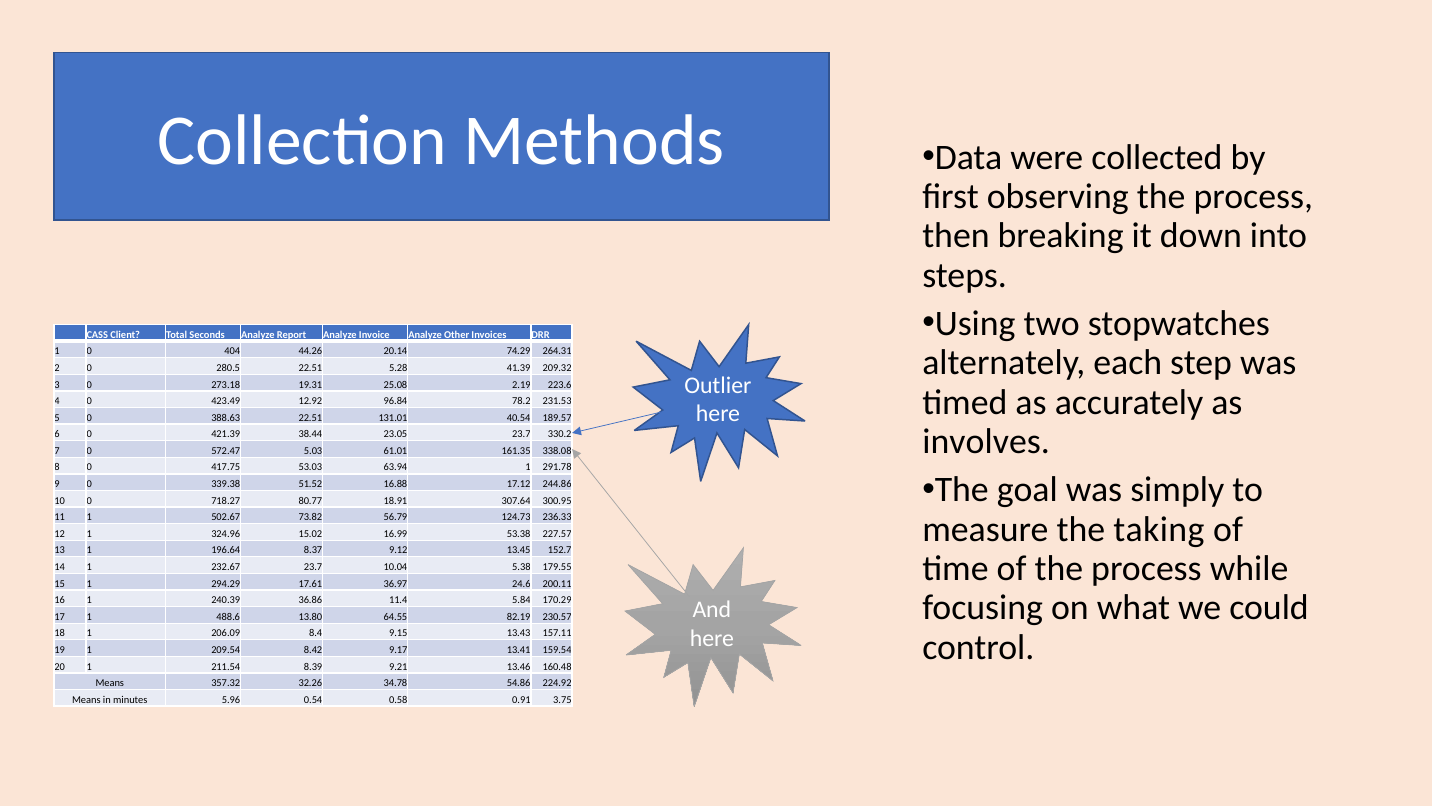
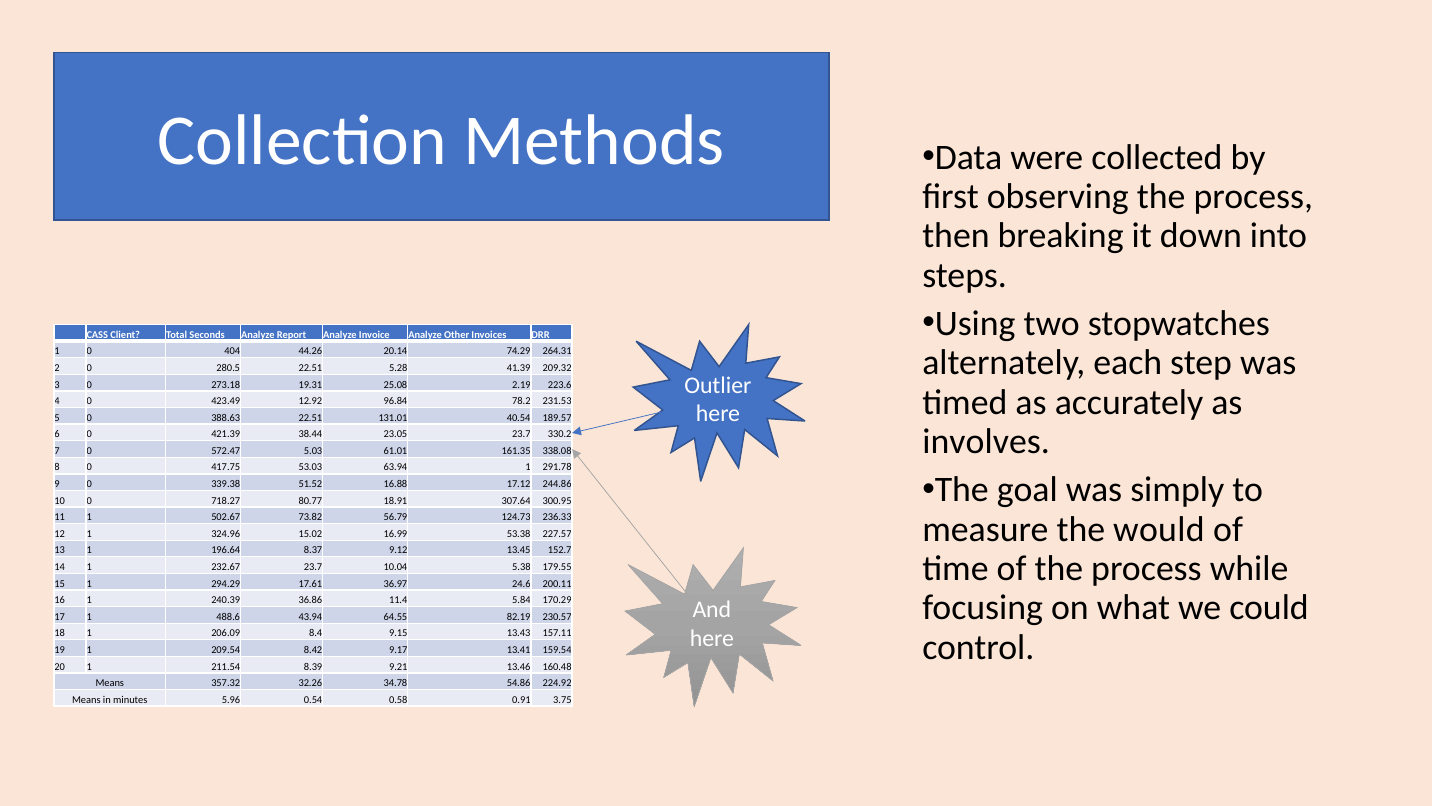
taking: taking -> would (1159, 529)
13.80: 13.80 -> 43.94 (310, 616)
